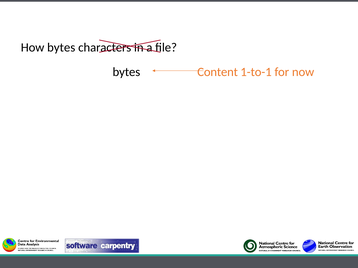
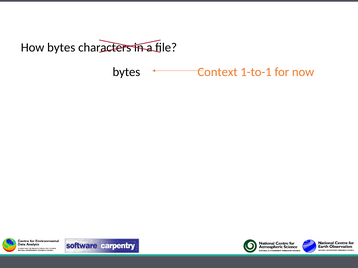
Content: Content -> Context (218, 72)
